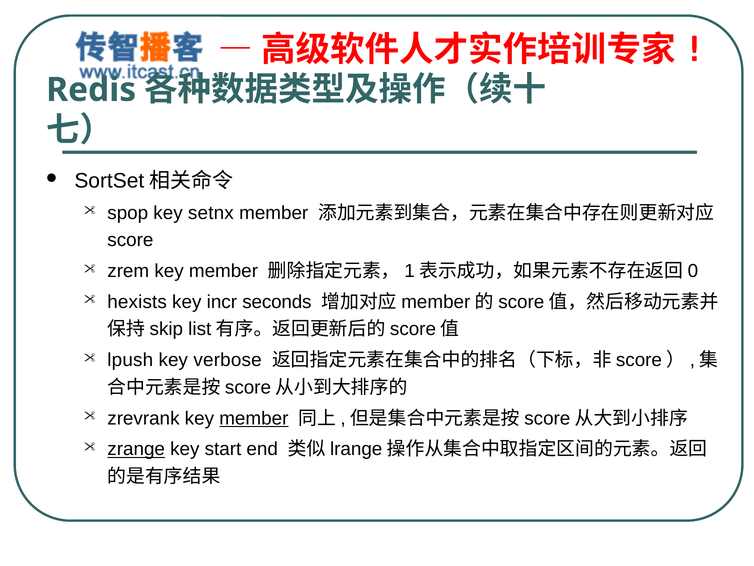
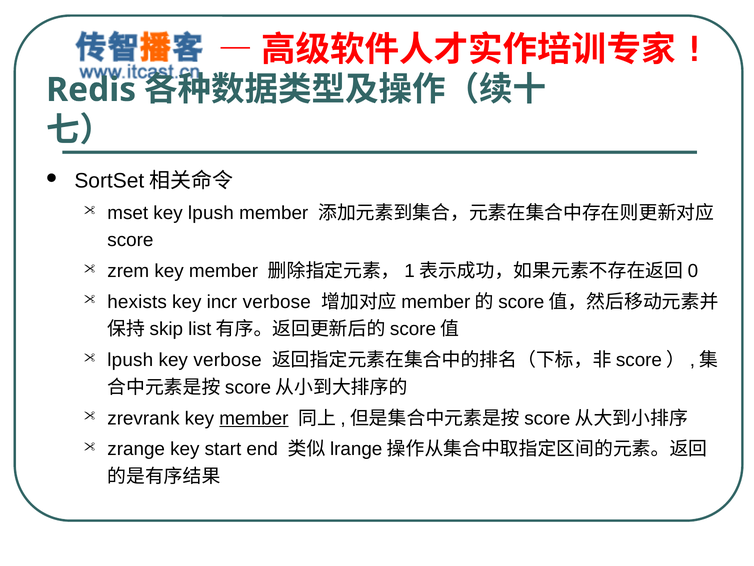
spop: spop -> mset (128, 213)
key setnx: setnx -> lpush (211, 213)
incr seconds: seconds -> verbose (277, 302)
zrange underline: present -> none (136, 449)
